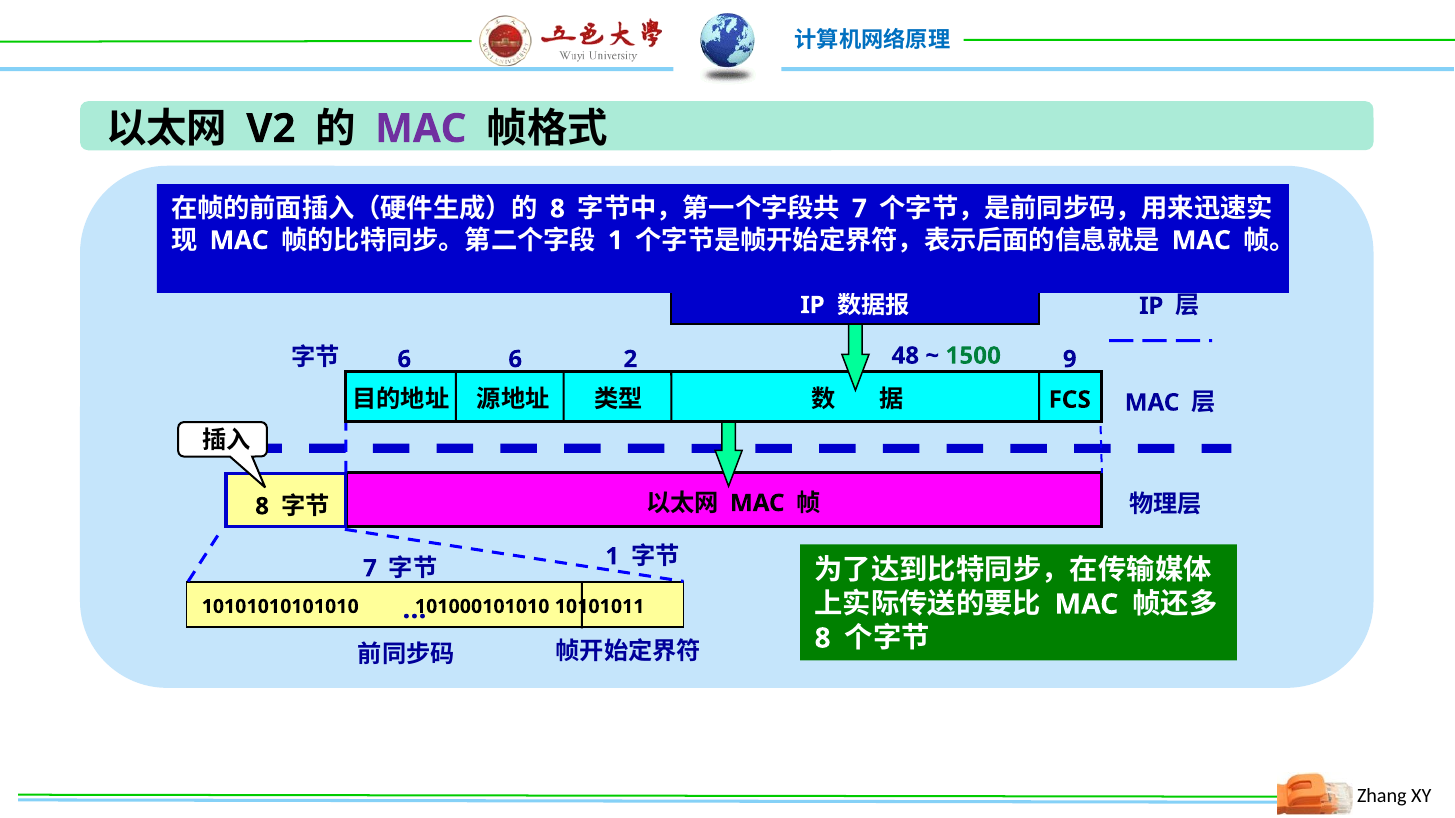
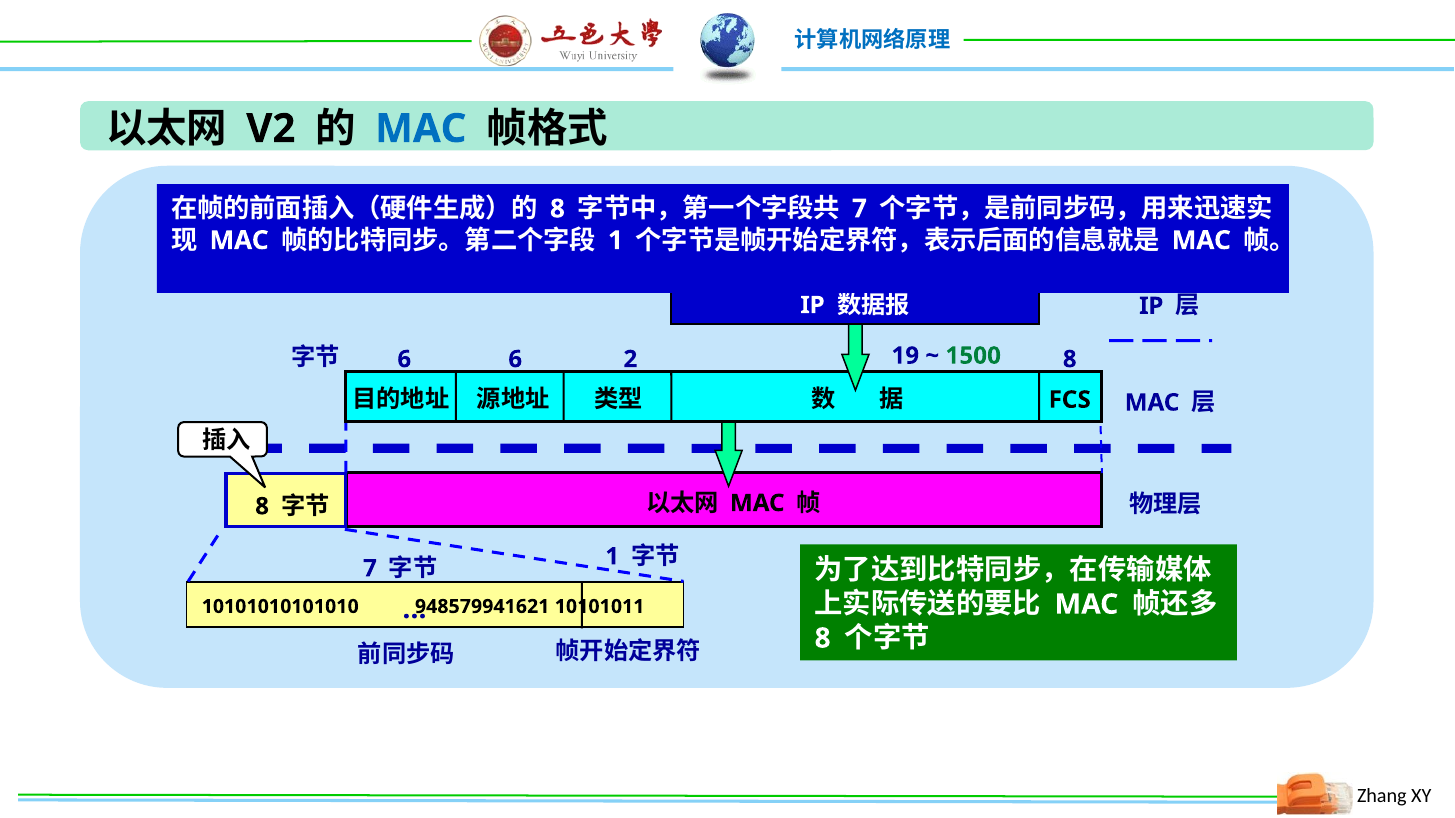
MAC colour: purple -> blue (421, 129)
48: 48 -> 19 (905, 356)
2 9: 9 -> 8 (1070, 359)
101000101010: 101000101010 -> 948579941621 (482, 607)
